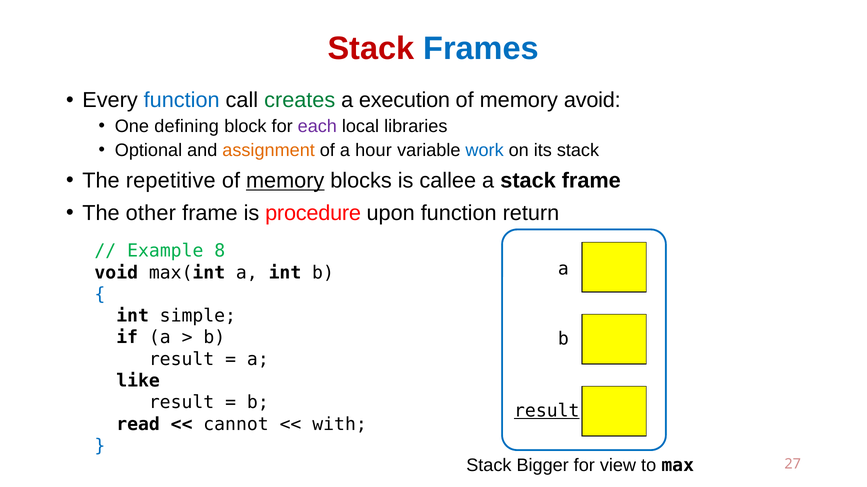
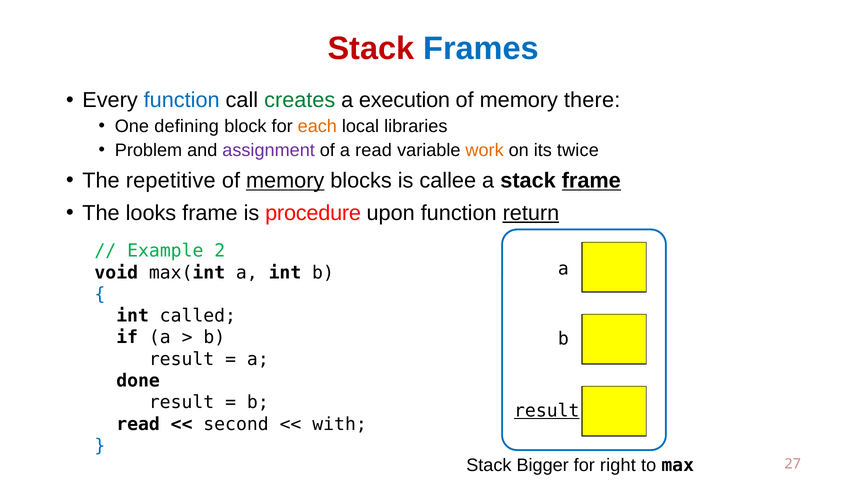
avoid: avoid -> there (592, 100)
each colour: purple -> orange (317, 126)
Optional: Optional -> Problem (149, 150)
assignment colour: orange -> purple (269, 150)
a hour: hour -> read (373, 150)
work colour: blue -> orange (485, 150)
its stack: stack -> twice (578, 150)
frame underline: none -> present (591, 181)
other: other -> looks (151, 213)
return underline: none -> present (531, 213)
8: 8 -> 2 (220, 251)
simple: simple -> called (198, 316)
like: like -> done (138, 381)
cannot: cannot -> second (236, 425)
view: view -> right (618, 466)
